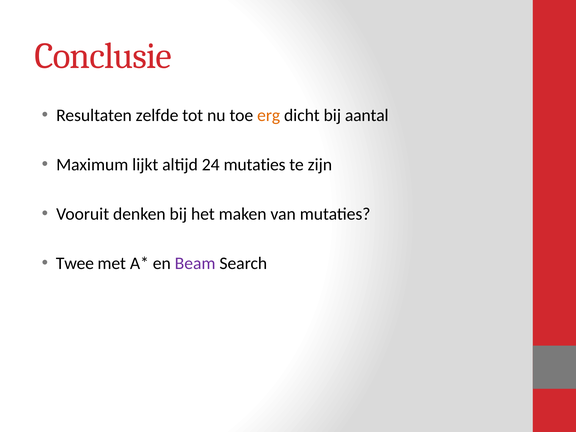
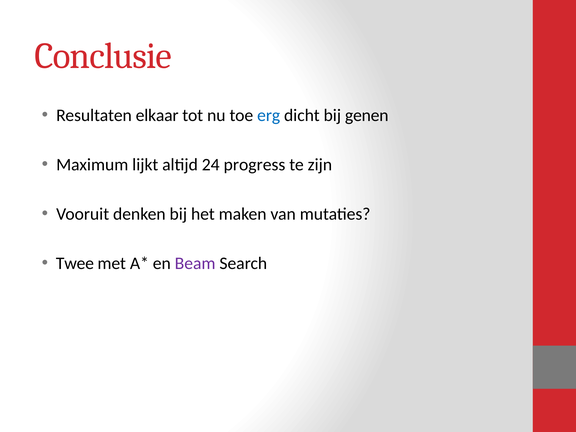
zelfde: zelfde -> elkaar (157, 115)
erg colour: orange -> blue (269, 115)
aantal: aantal -> genen (367, 115)
24 mutaties: mutaties -> progress (254, 165)
